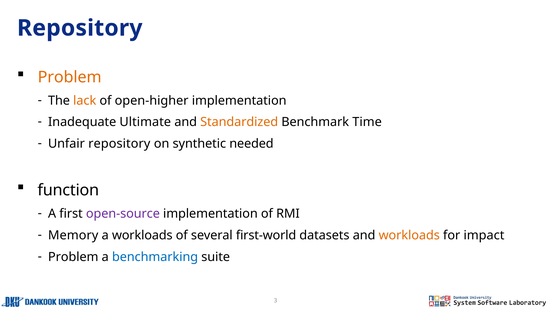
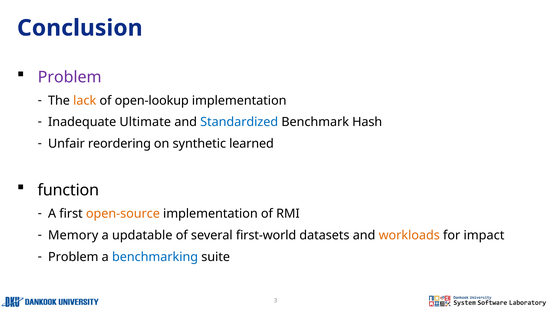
Repository: Repository -> Conclusion (80, 28)
Problem colour: orange -> purple (70, 77)
open-higher: open-higher -> open-lookup (152, 100)
Standardized colour: orange -> blue (239, 122)
Time: Time -> Hash (367, 122)
Unfair repository: repository -> reordering (119, 144)
needed: needed -> learned (251, 144)
open-source colour: purple -> orange (123, 214)
a workloads: workloads -> updatable (142, 235)
